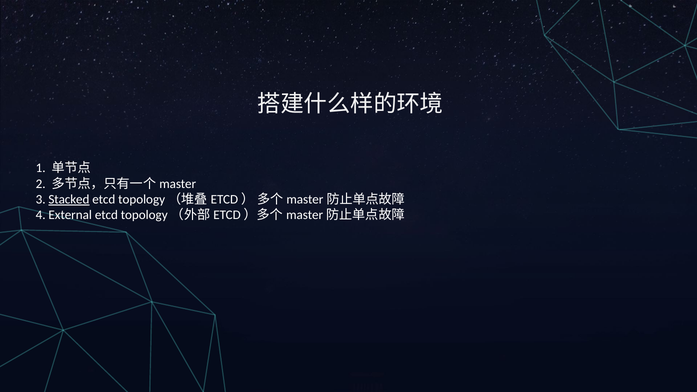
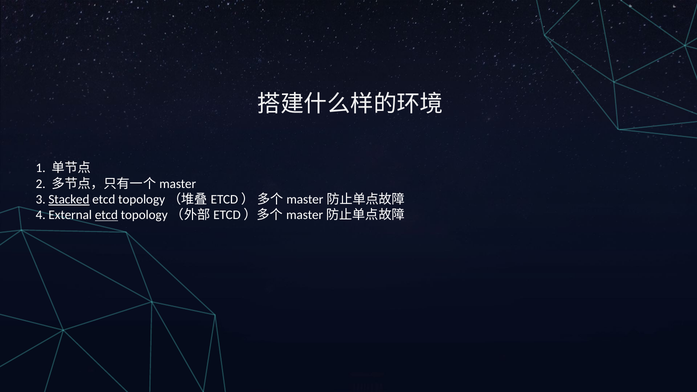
etcd underline: none -> present (106, 215)
